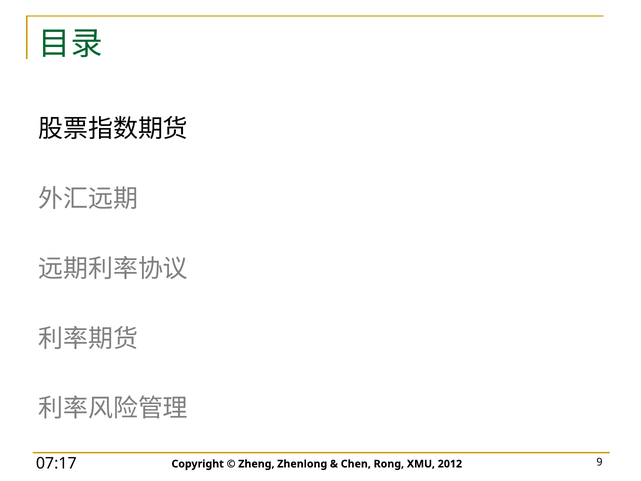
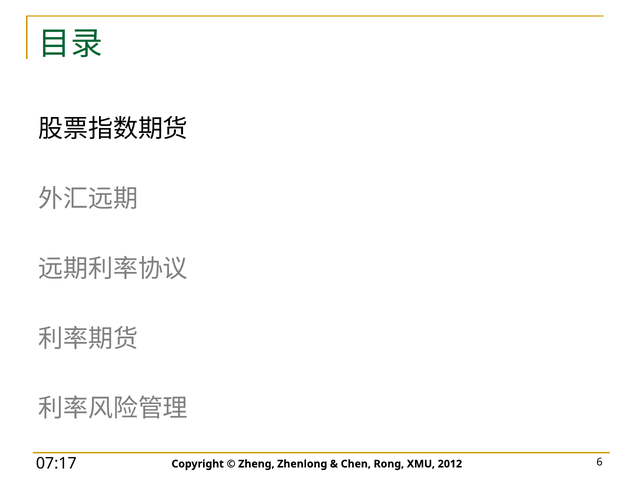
9: 9 -> 6 (600, 462)
